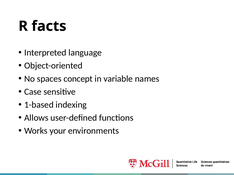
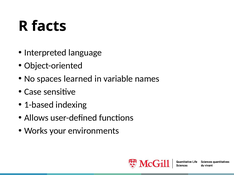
concept: concept -> learned (78, 79)
